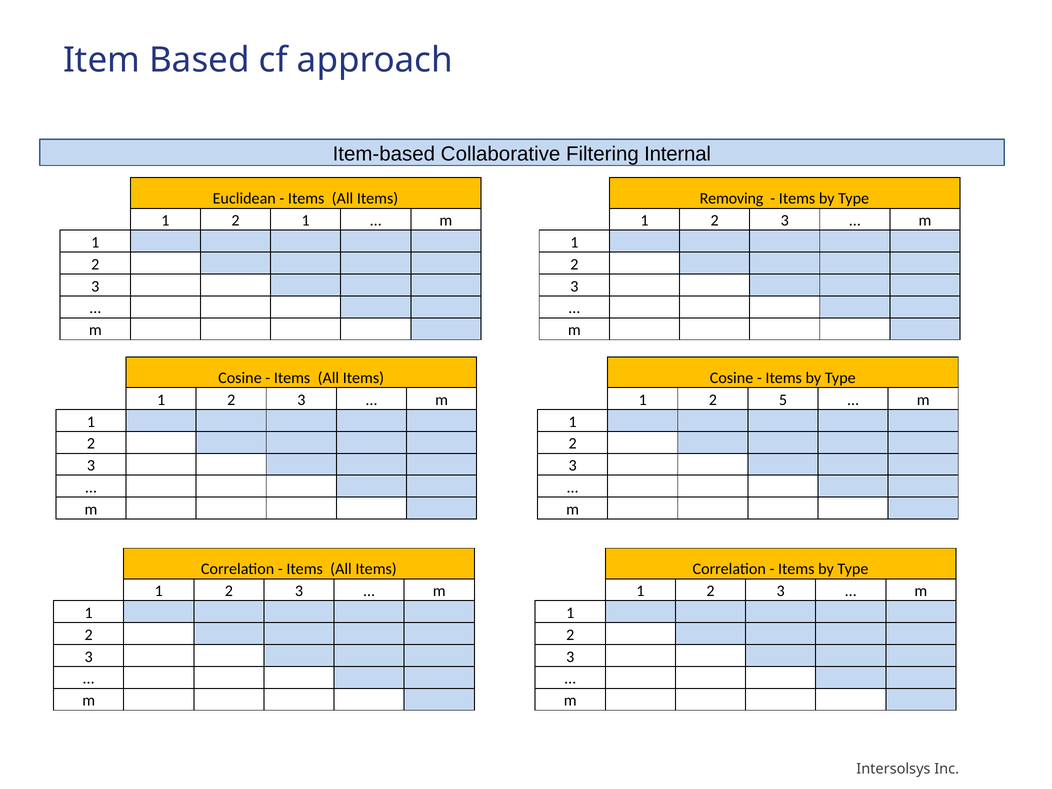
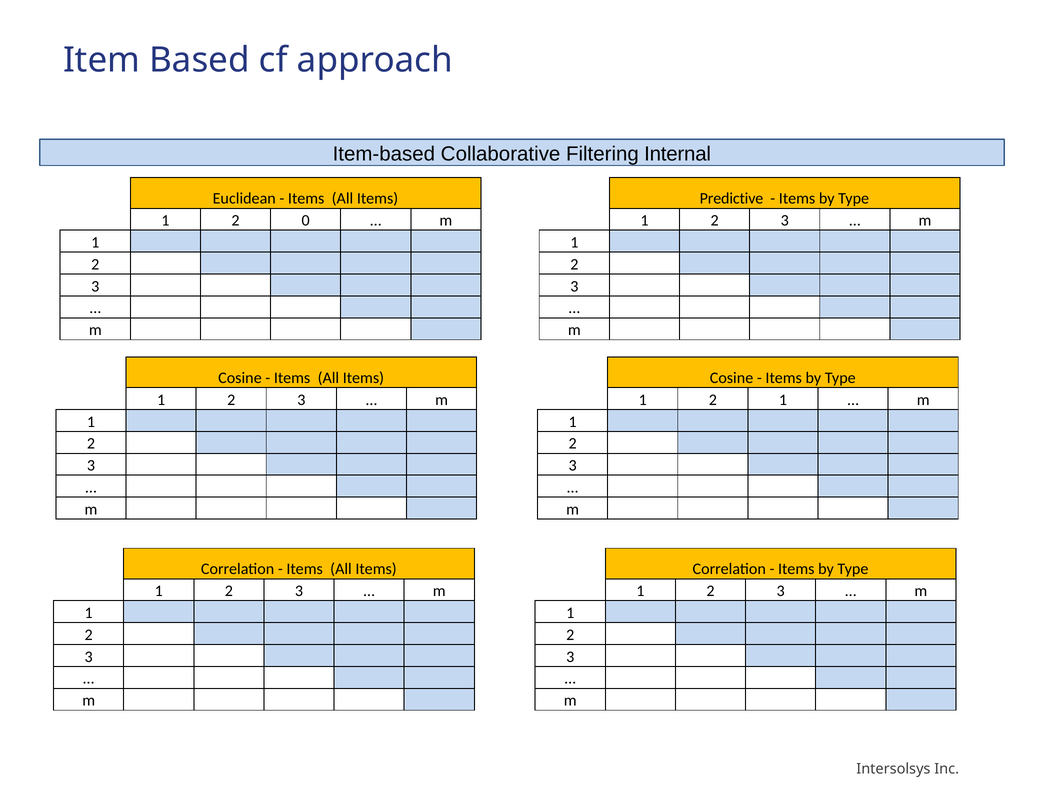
Removing: Removing -> Predictive (732, 199)
2 1: 1 -> 0 (306, 221)
2 5: 5 -> 1 (783, 400)
